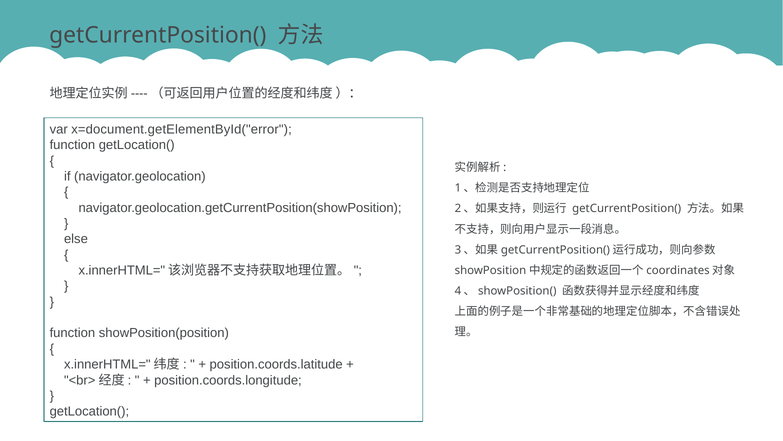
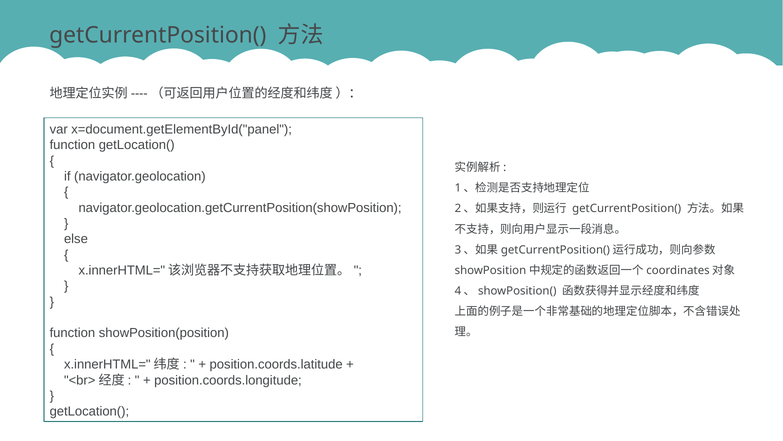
x=document.getElementById("error: x=document.getElementById("error -> x=document.getElementById("panel (182, 129)
